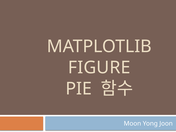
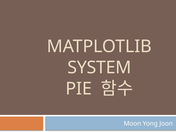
FIGURE: FIGURE -> SYSTEM (99, 68)
